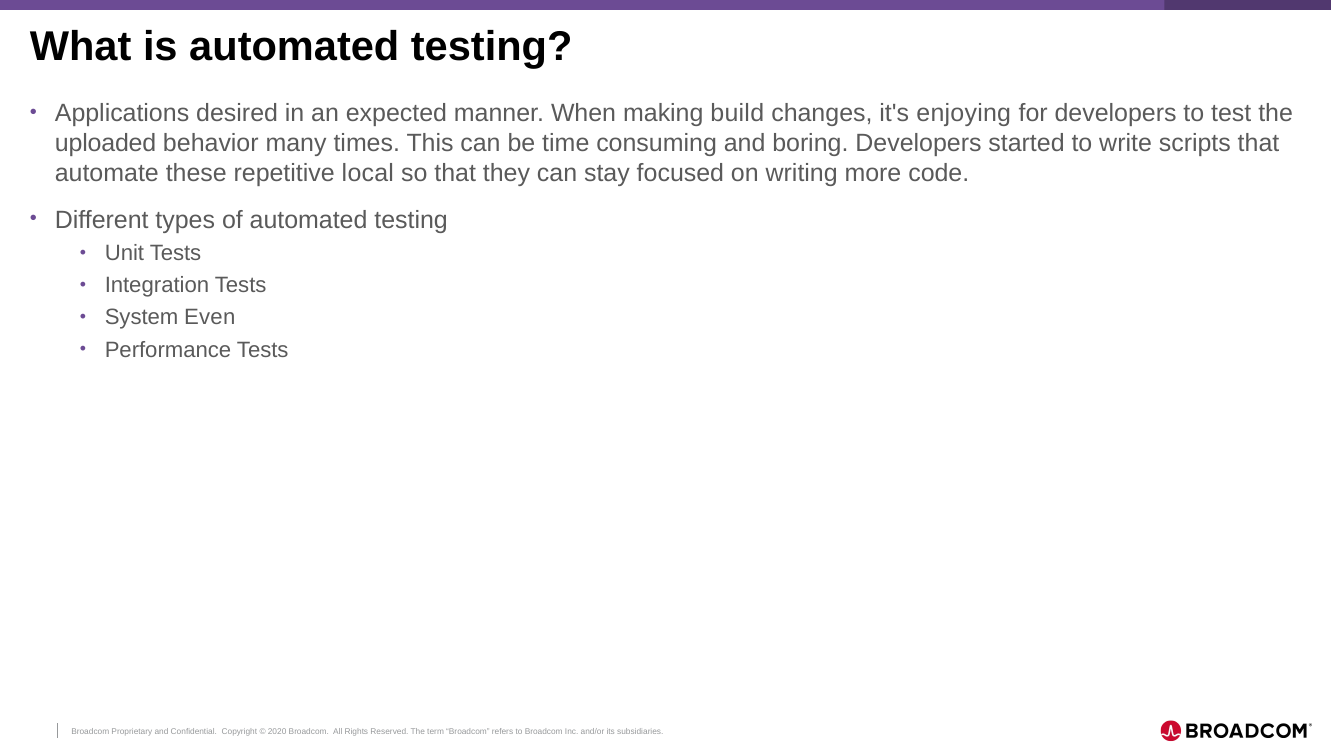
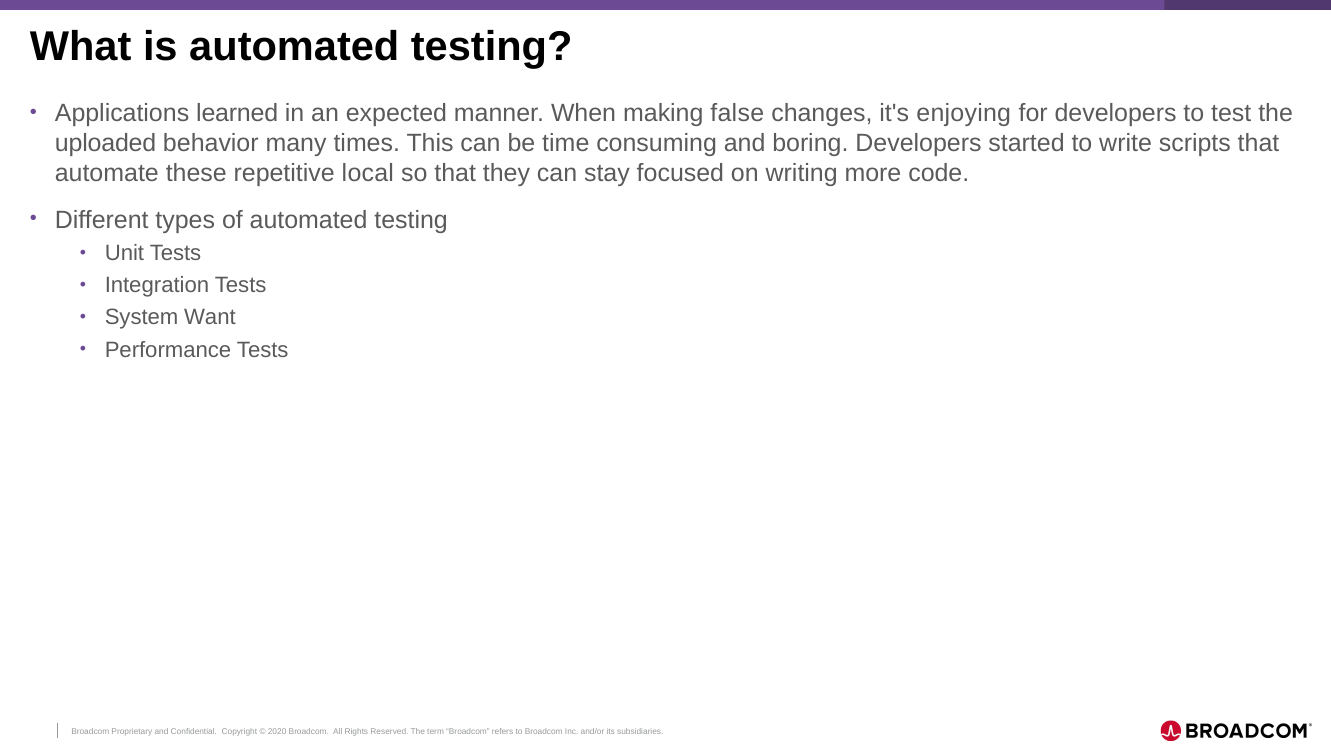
desired: desired -> learned (237, 113)
build: build -> false (737, 113)
Even: Even -> Want (210, 317)
